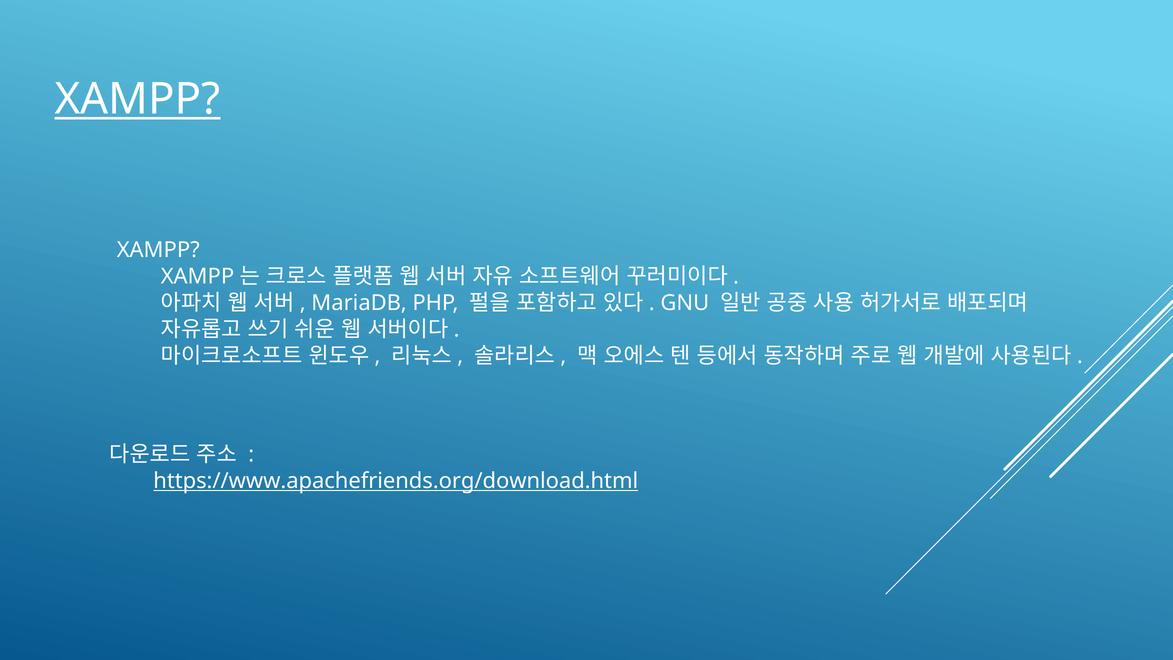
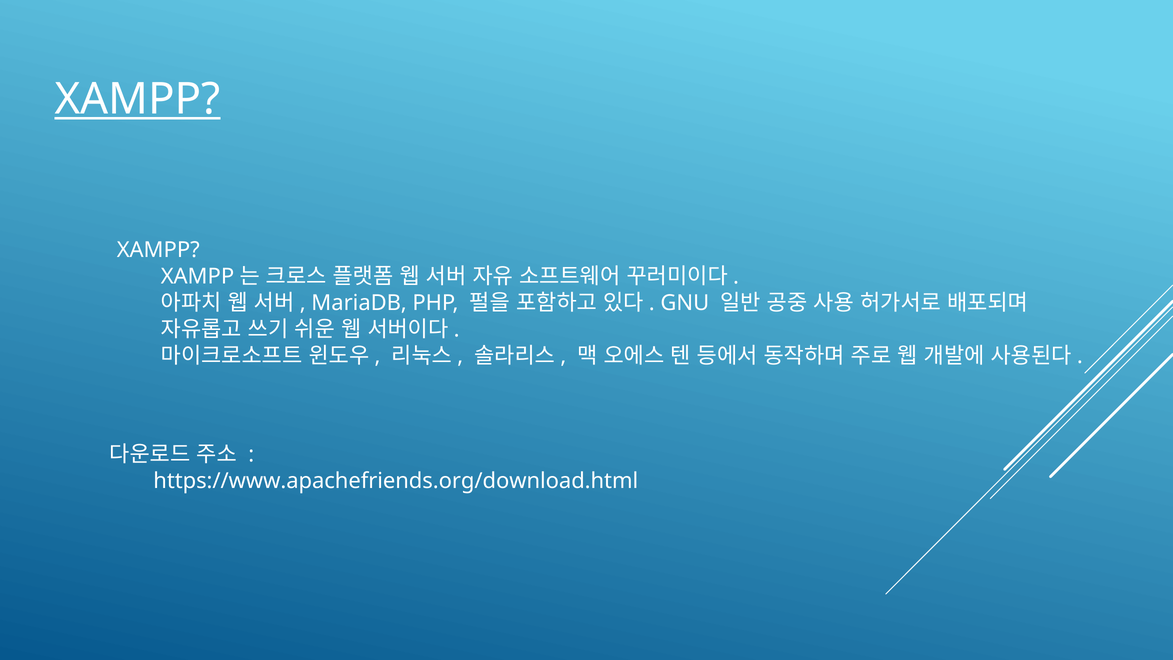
https://www.apachefriends.org/download.html underline: present -> none (396, 481)
